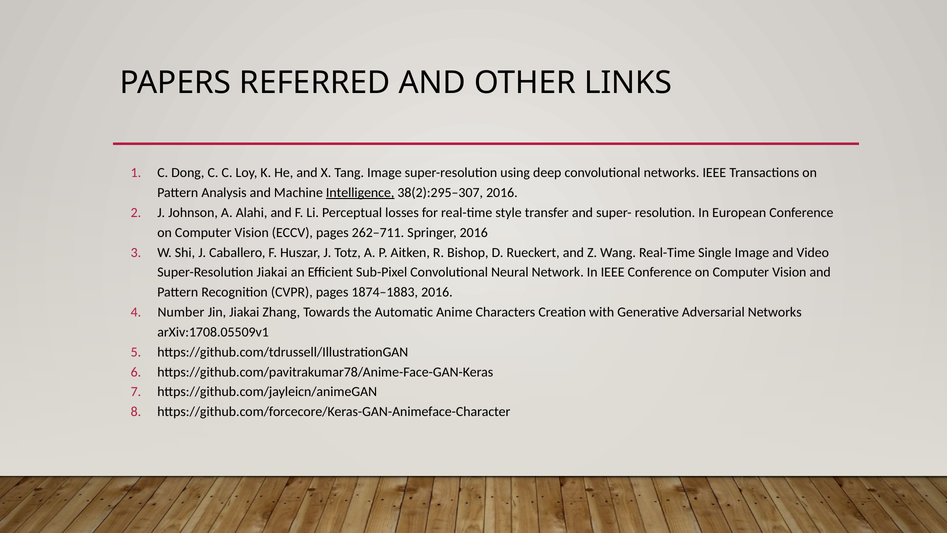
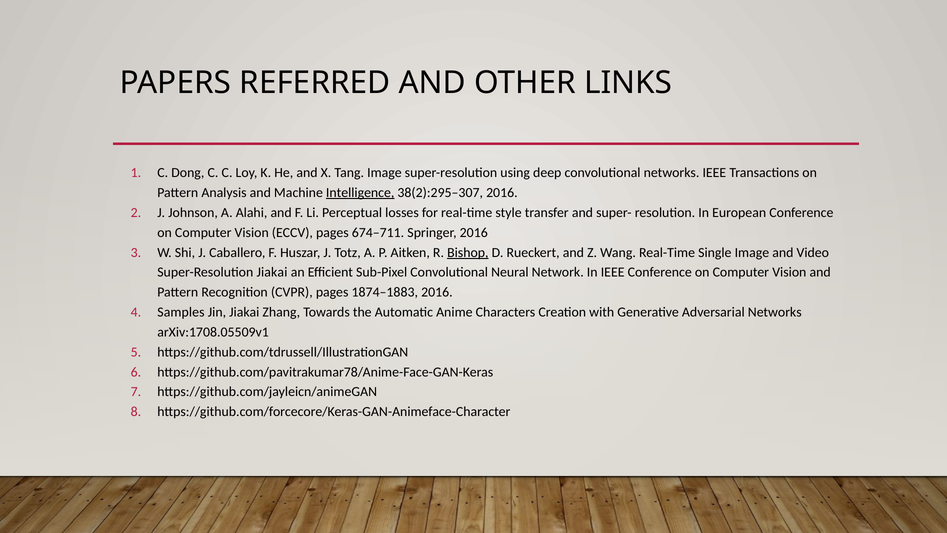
262–711: 262–711 -> 674–711 (378, 232)
Bishop underline: none -> present (468, 252)
Number: Number -> Samples (181, 312)
